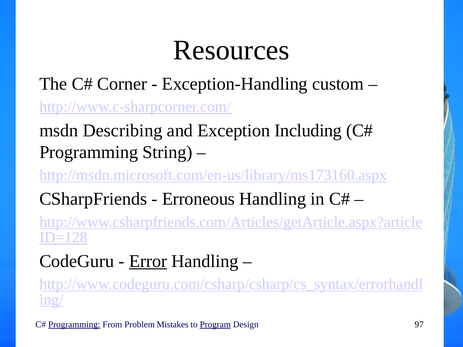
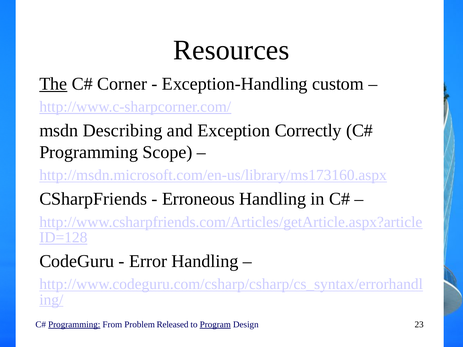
The underline: none -> present (53, 84)
Including: Including -> Correctly (308, 131)
String: String -> Scope (168, 152)
Error underline: present -> none (148, 261)
Mistakes: Mistakes -> Released (173, 325)
97: 97 -> 23 (419, 325)
